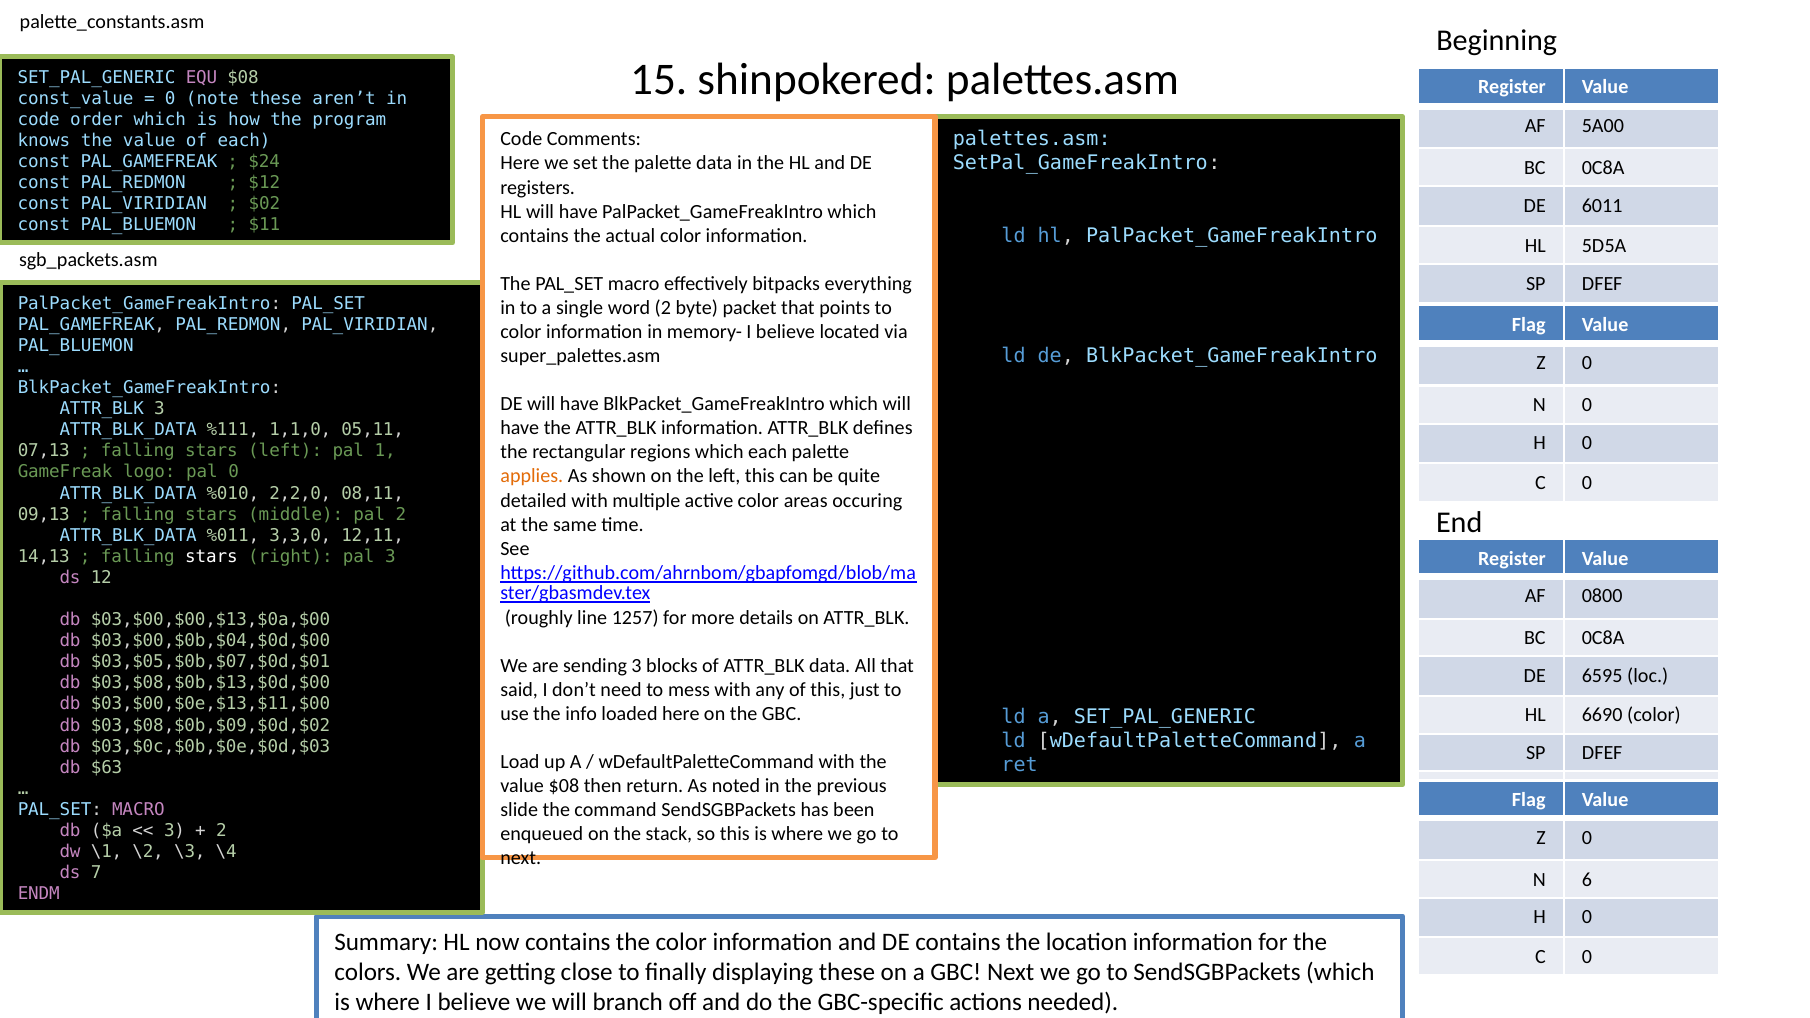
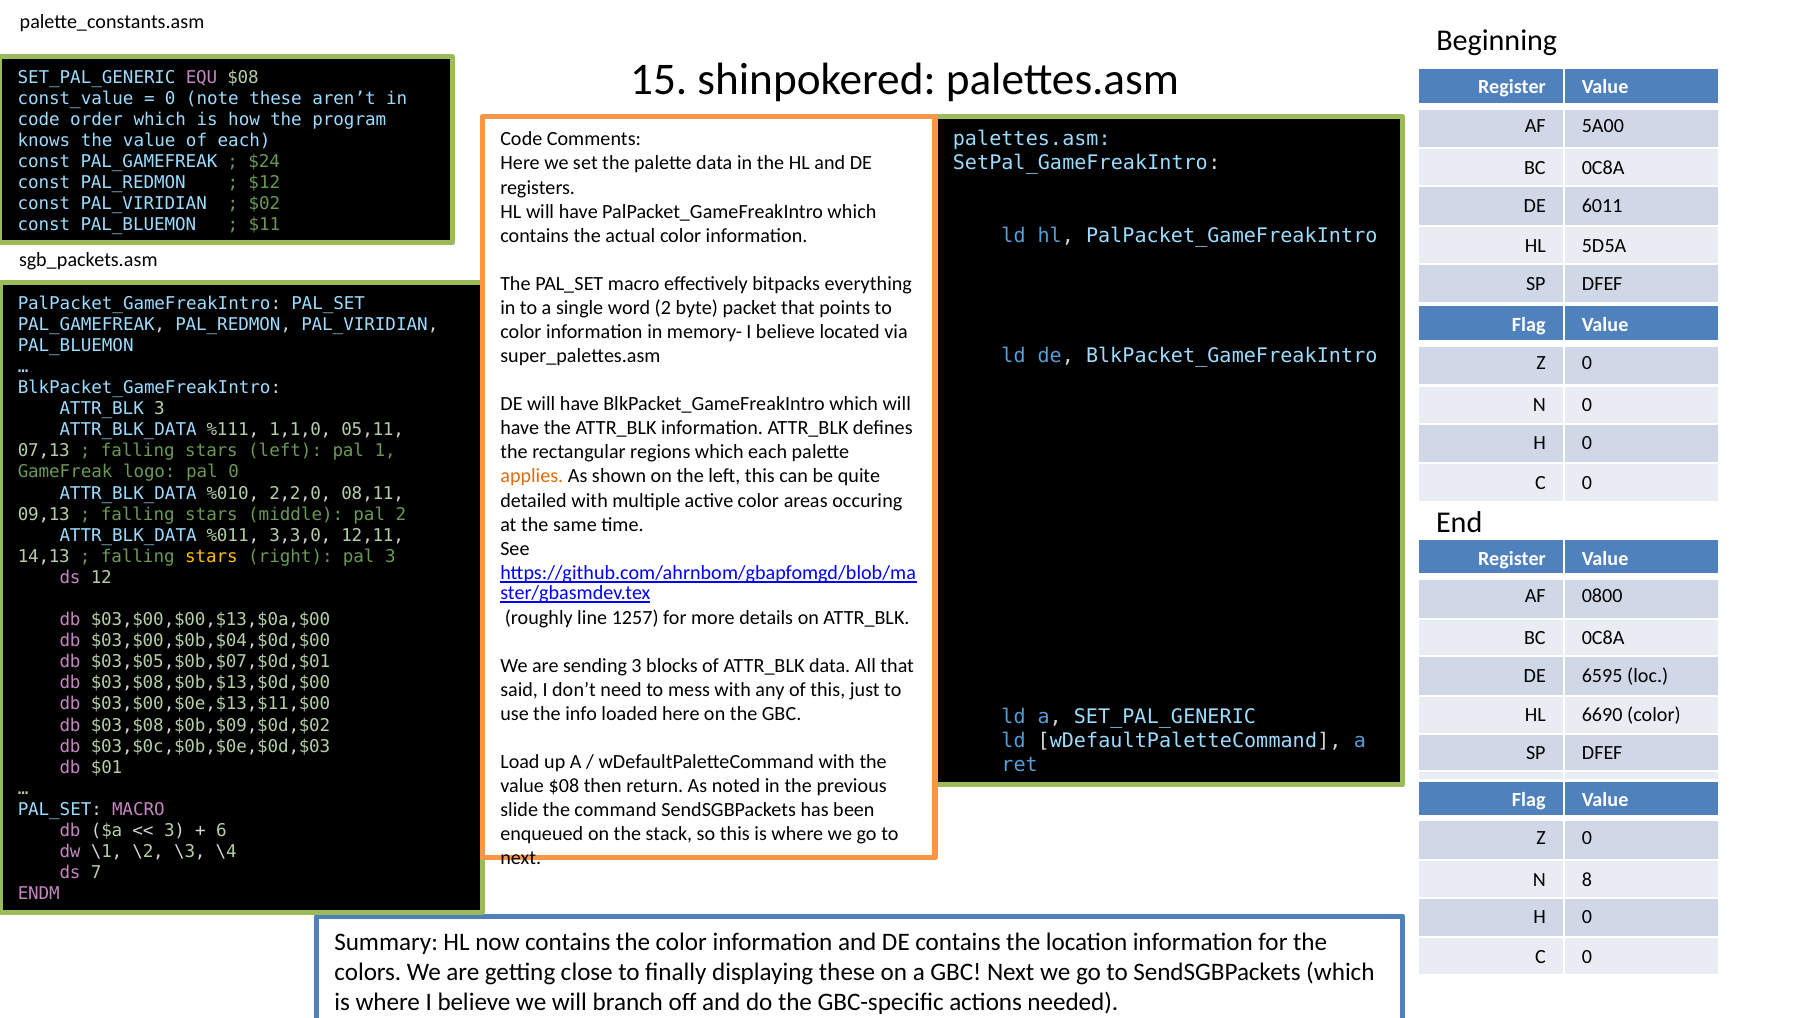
stars colour: white -> yellow (211, 557)
$63: $63 -> $01 (107, 768)
2: 2 -> 6 (222, 831)
6: 6 -> 8 (1587, 880)
